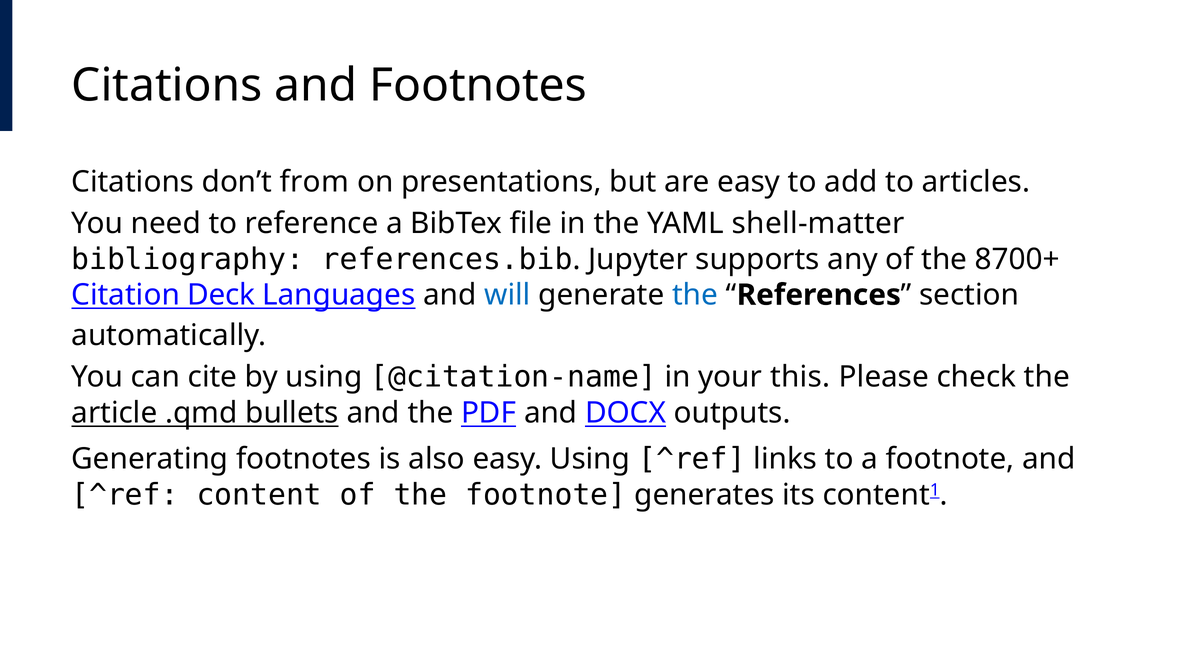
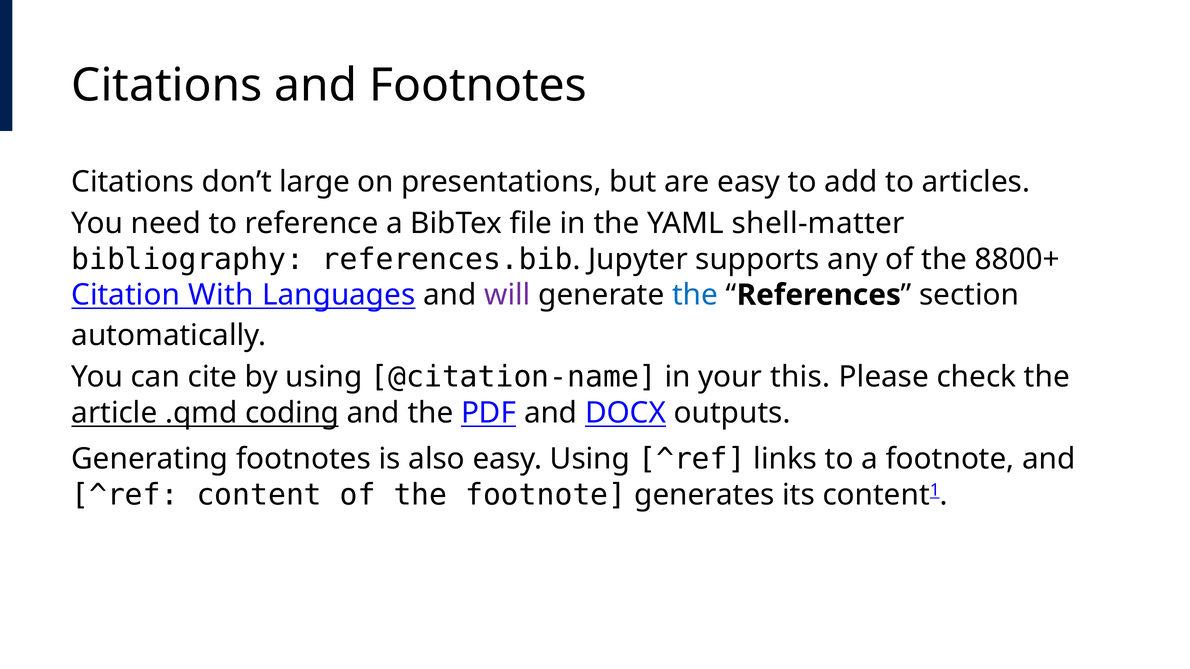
from: from -> large (315, 182)
8700+: 8700+ -> 8800+ (1017, 259)
Deck: Deck -> With (221, 295)
will colour: blue -> purple (507, 295)
bullets: bullets -> coding (292, 413)
